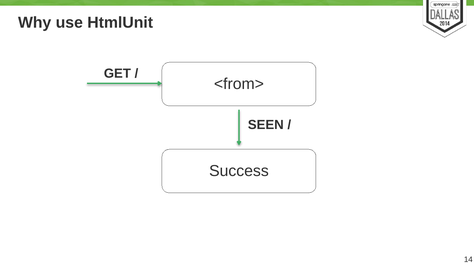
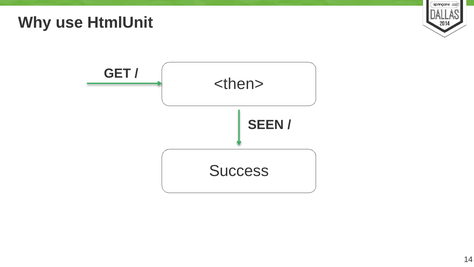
<from>: <from> -> <then> (239, 84)
